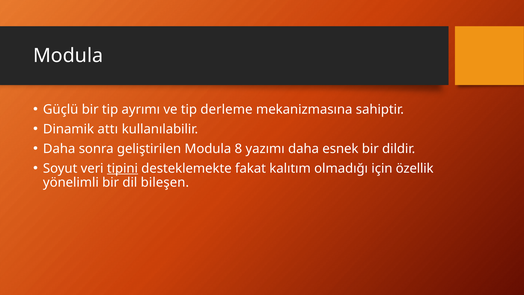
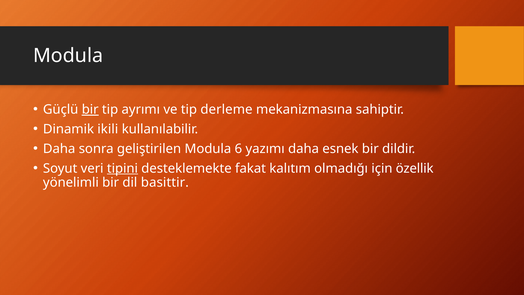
bir underline: none -> present (90, 109)
attı: attı -> ikili (108, 129)
8: 8 -> 6 (238, 149)
bileşen: bileşen -> basittir (165, 182)
